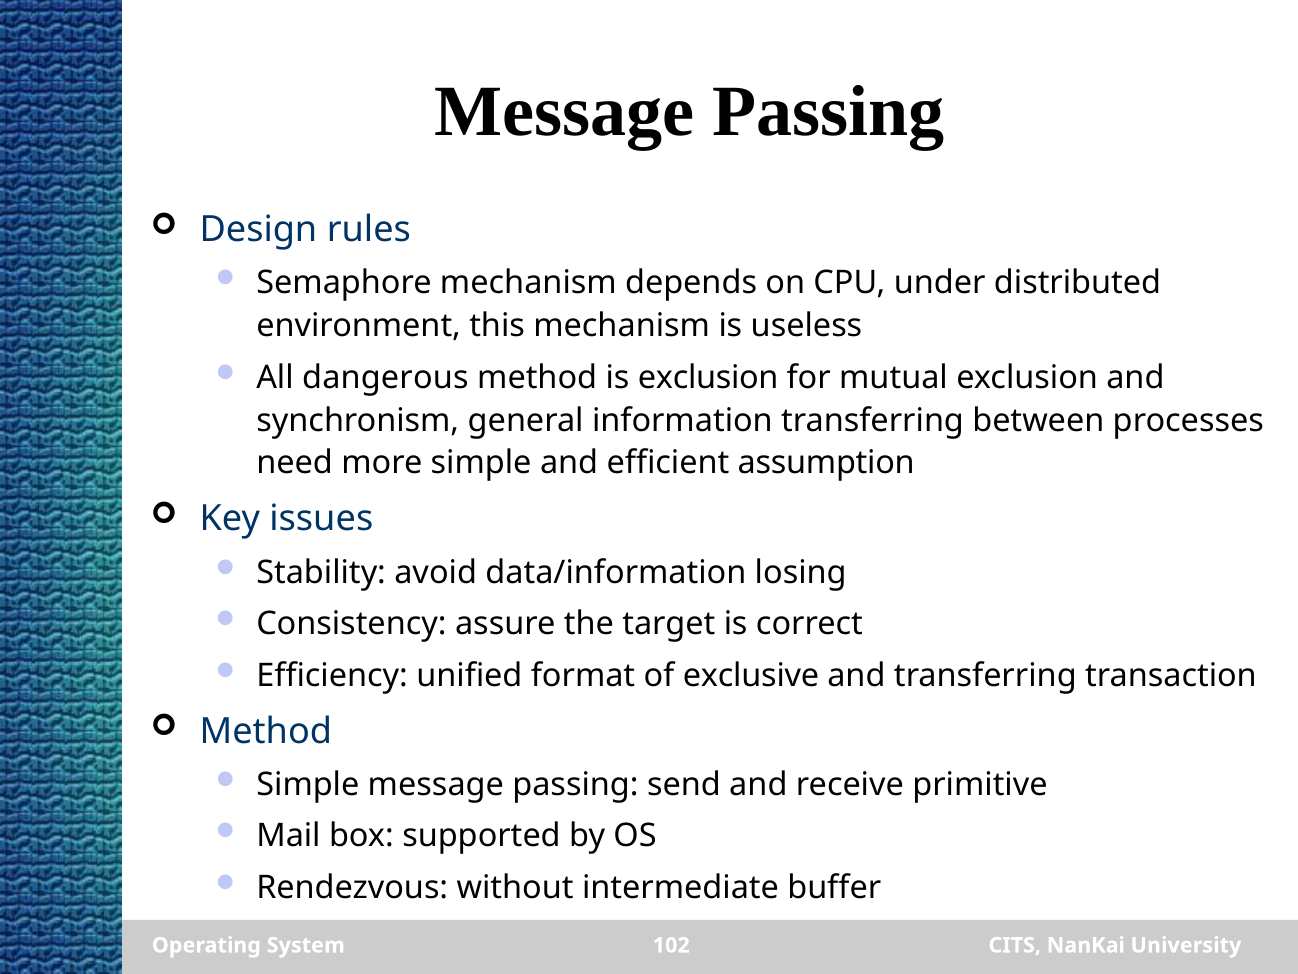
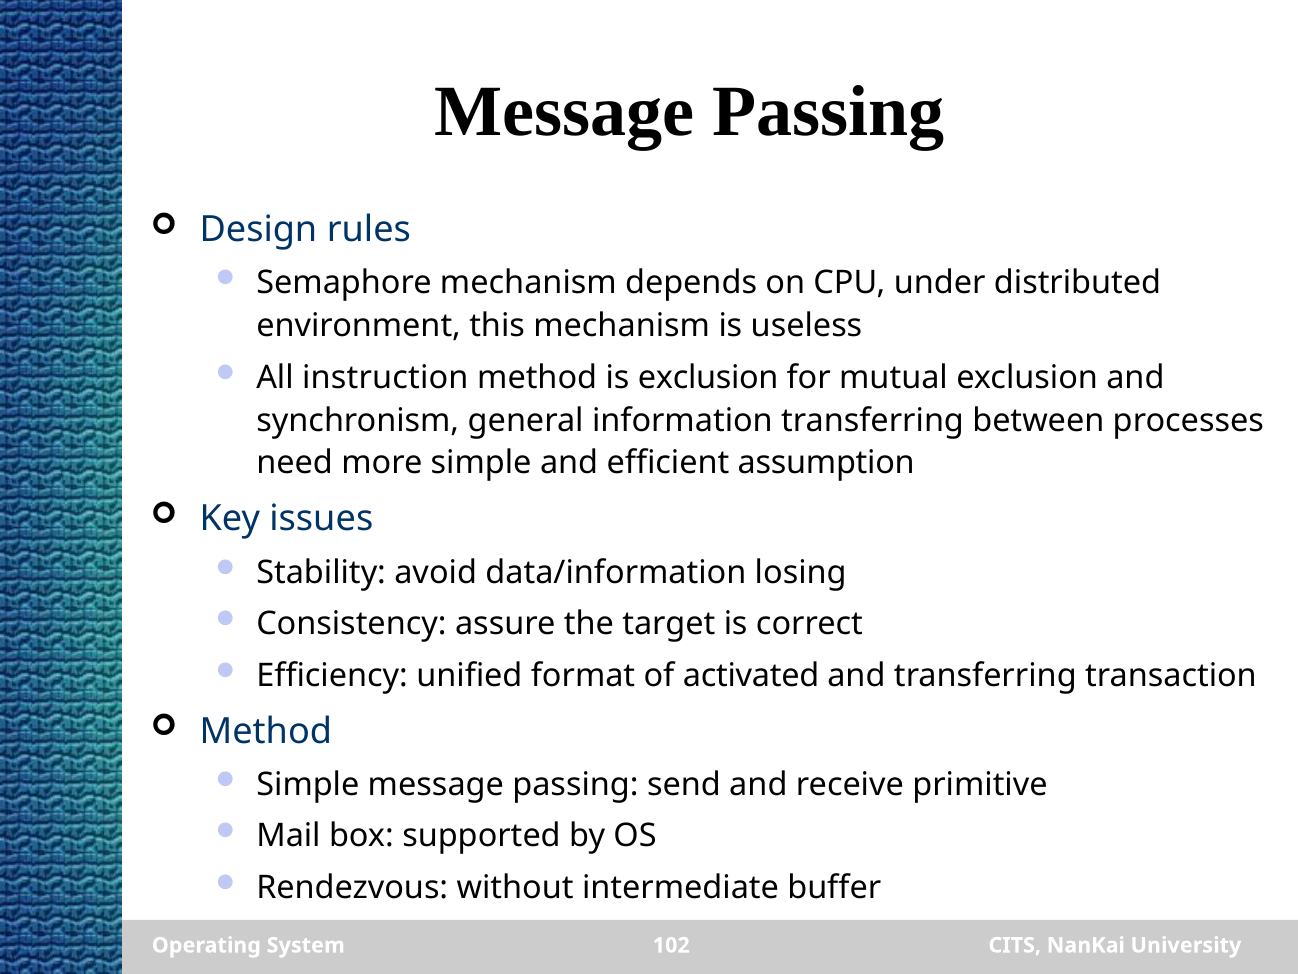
dangerous: dangerous -> instruction (385, 377)
exclusive: exclusive -> activated (751, 675)
